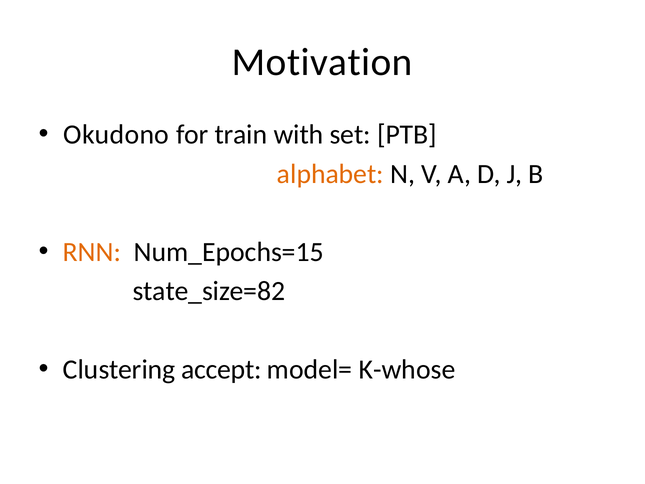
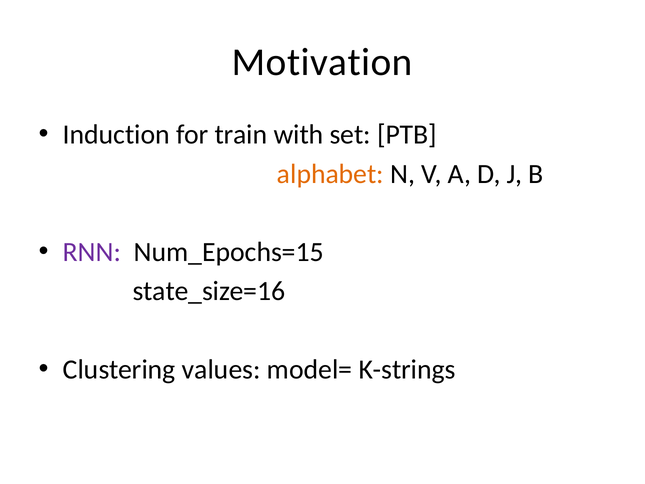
Okudono: Okudono -> Induction (116, 135)
RNN colour: orange -> purple (92, 252)
state_size=82: state_size=82 -> state_size=16 (209, 291)
accept: accept -> values (221, 369)
K-whose: K-whose -> K-strings (407, 369)
